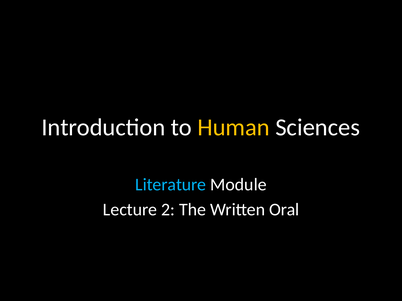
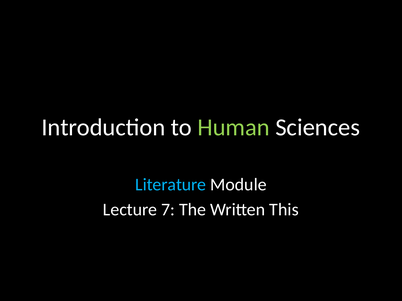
Human colour: yellow -> light green (234, 128)
2: 2 -> 7 (168, 210)
Oral: Oral -> This (284, 210)
